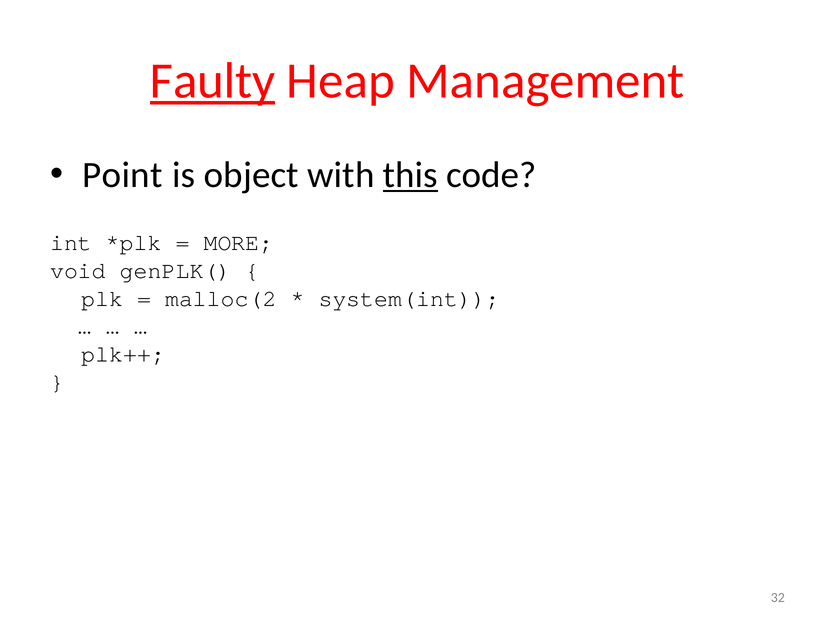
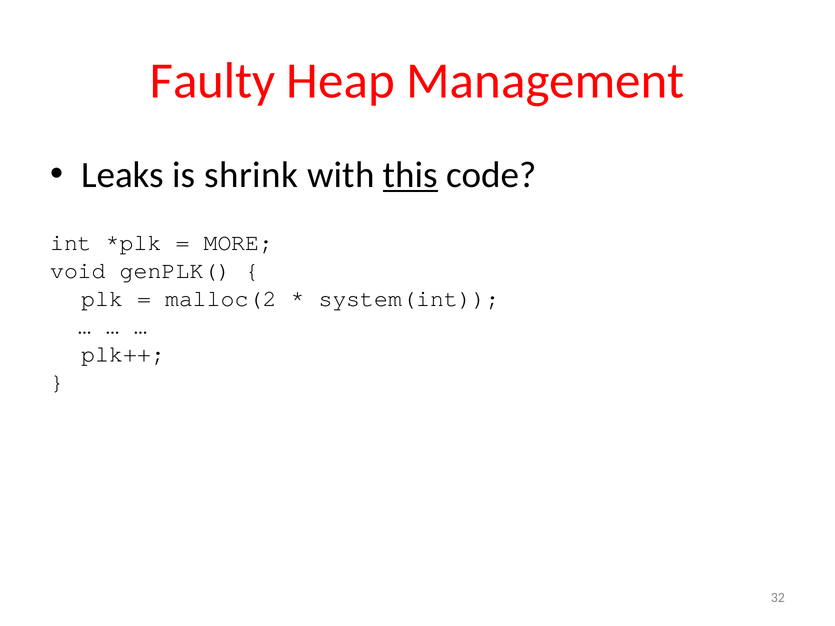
Faulty underline: present -> none (213, 81)
Point: Point -> Leaks (123, 175)
object: object -> shrink (251, 175)
